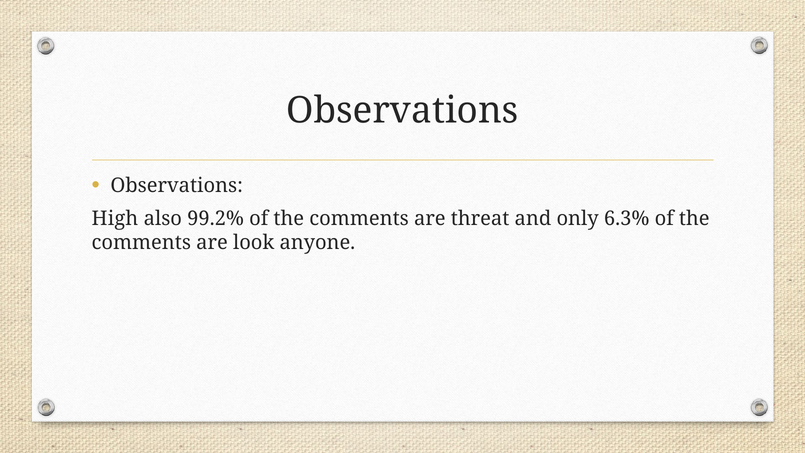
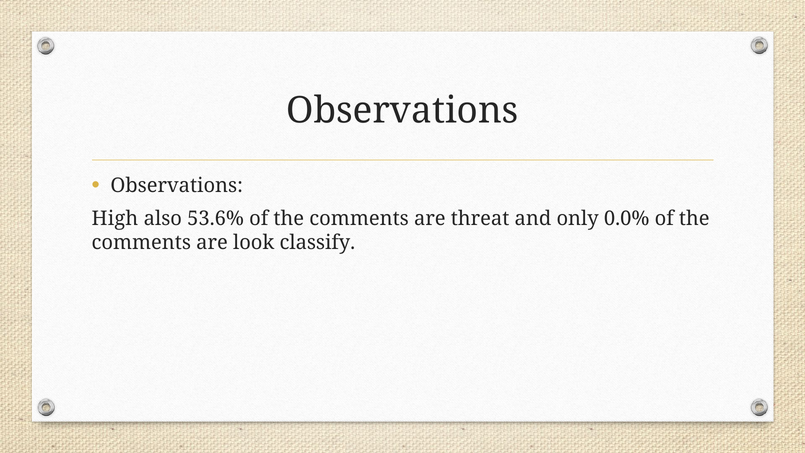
99.2%: 99.2% -> 53.6% (216, 219)
6.3%: 6.3% -> 0.0% (627, 219)
anyone: anyone -> classify (317, 243)
